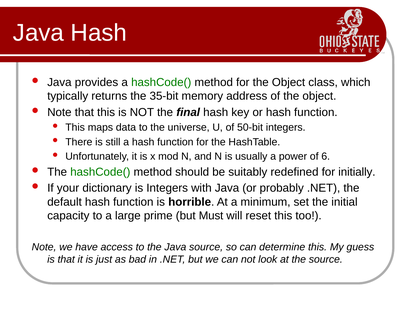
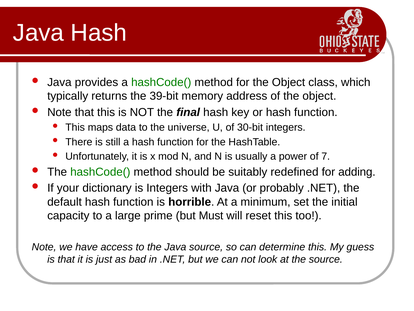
35-bit: 35-bit -> 39-bit (164, 96)
50-bit: 50-bit -> 30-bit (250, 127)
6: 6 -> 7 (326, 156)
initially: initially -> adding (357, 172)
